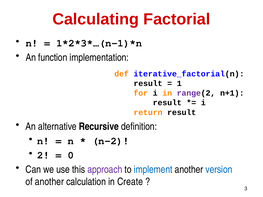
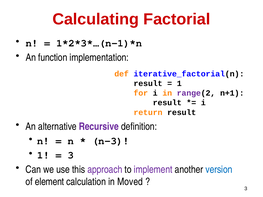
Recursive colour: black -> purple (99, 127)
n-2: n-2 -> n-3 (111, 141)
2: 2 -> 1 (43, 155)
0: 0 -> 3 (71, 155)
implement colour: blue -> purple (153, 170)
of another: another -> element (50, 182)
Create: Create -> Moved (130, 182)
